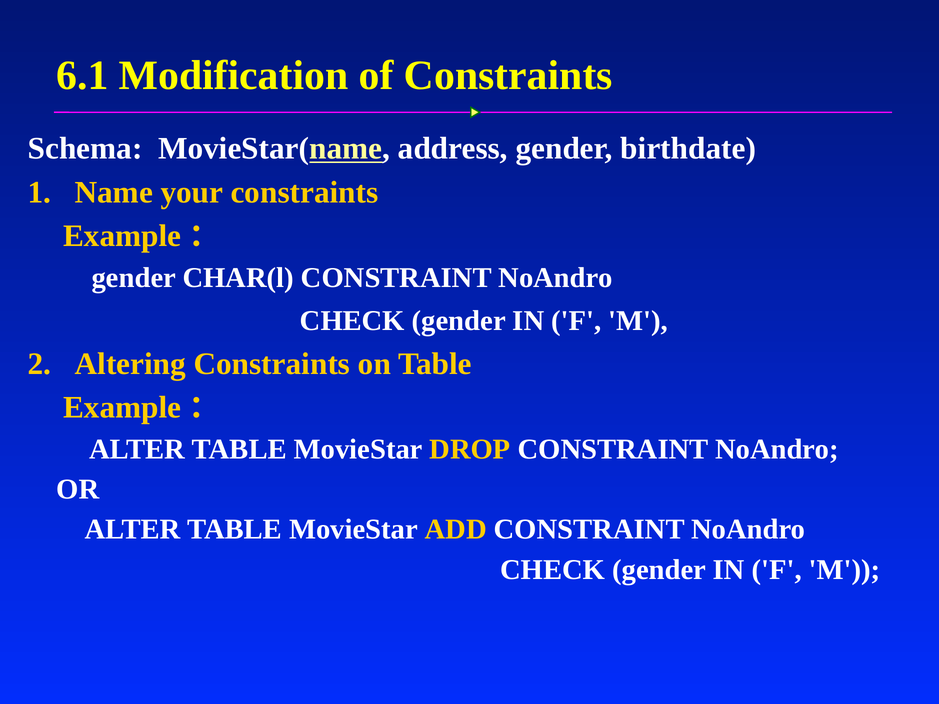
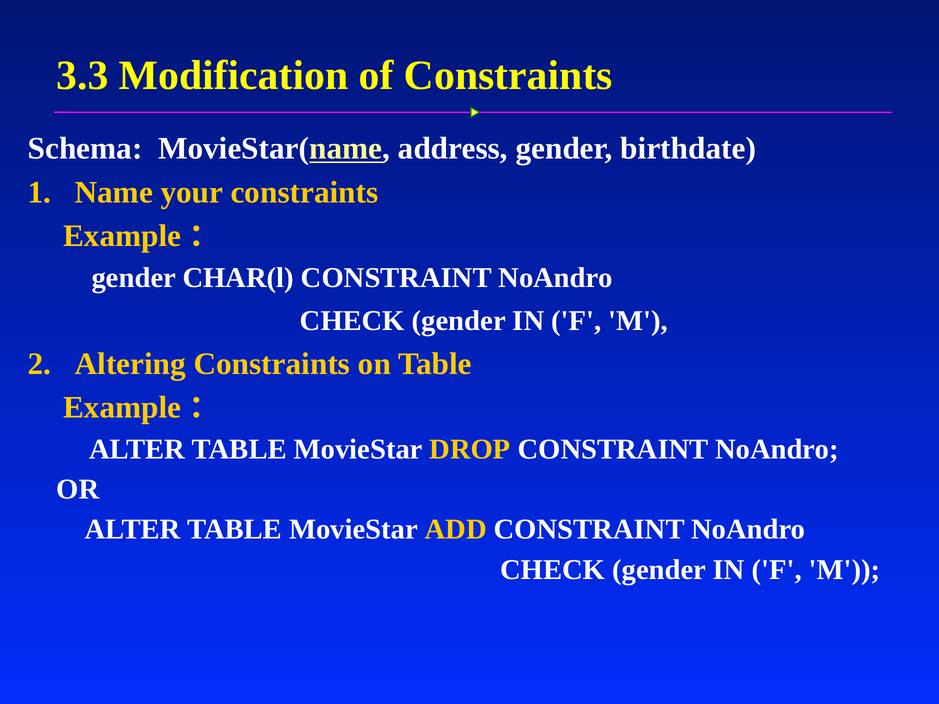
6.1: 6.1 -> 3.3 (82, 76)
